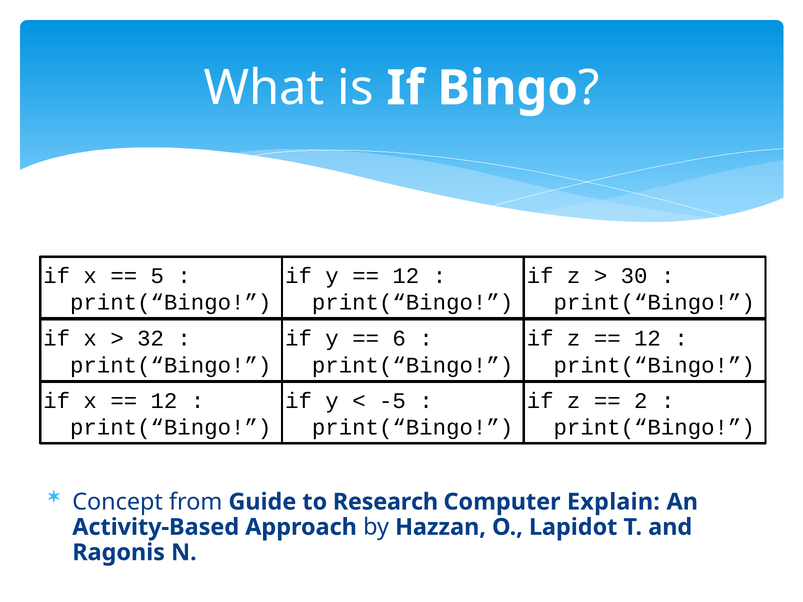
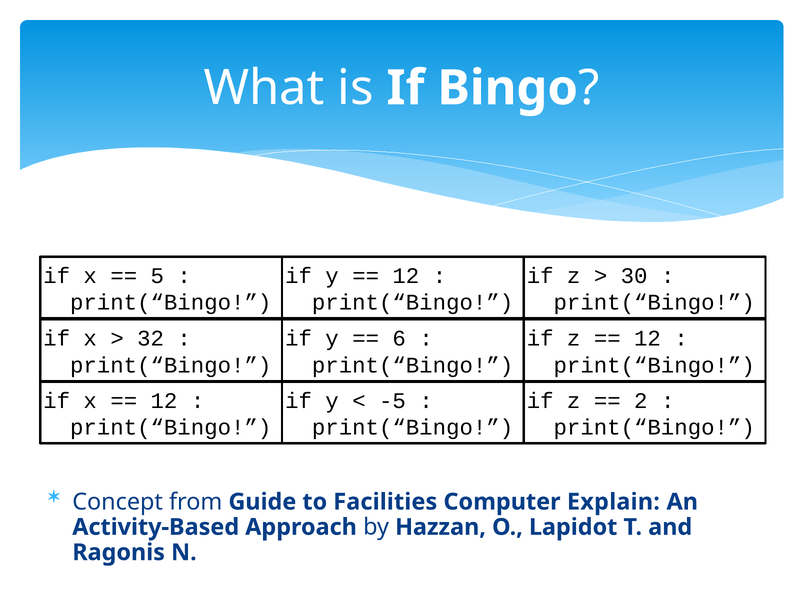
Research: Research -> Facilities (385, 502)
